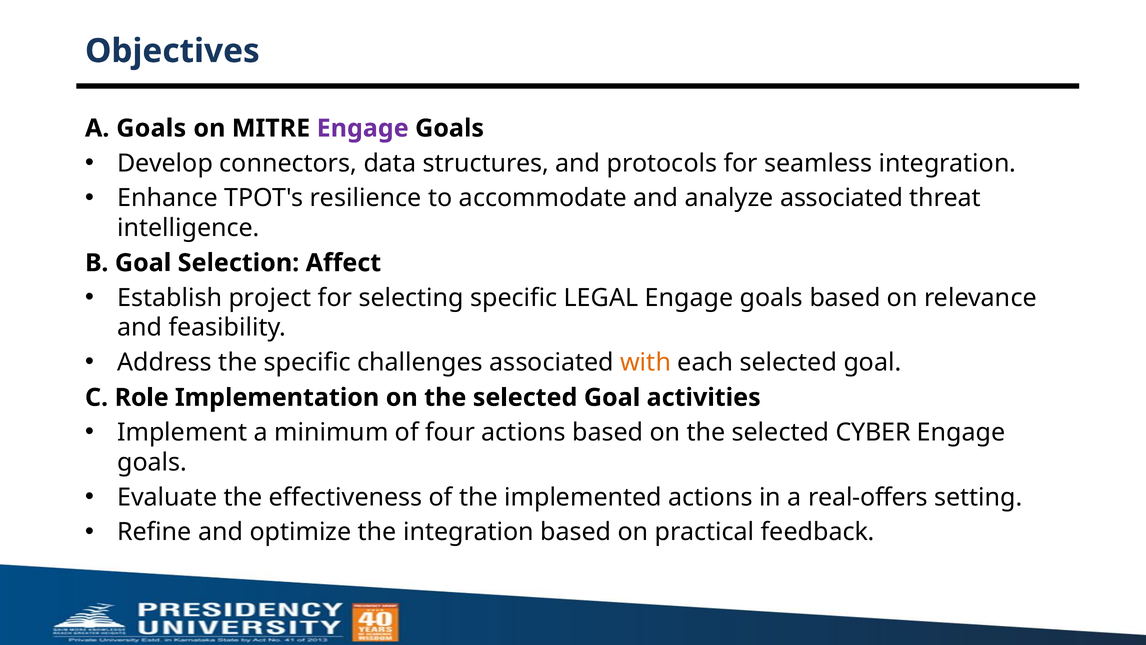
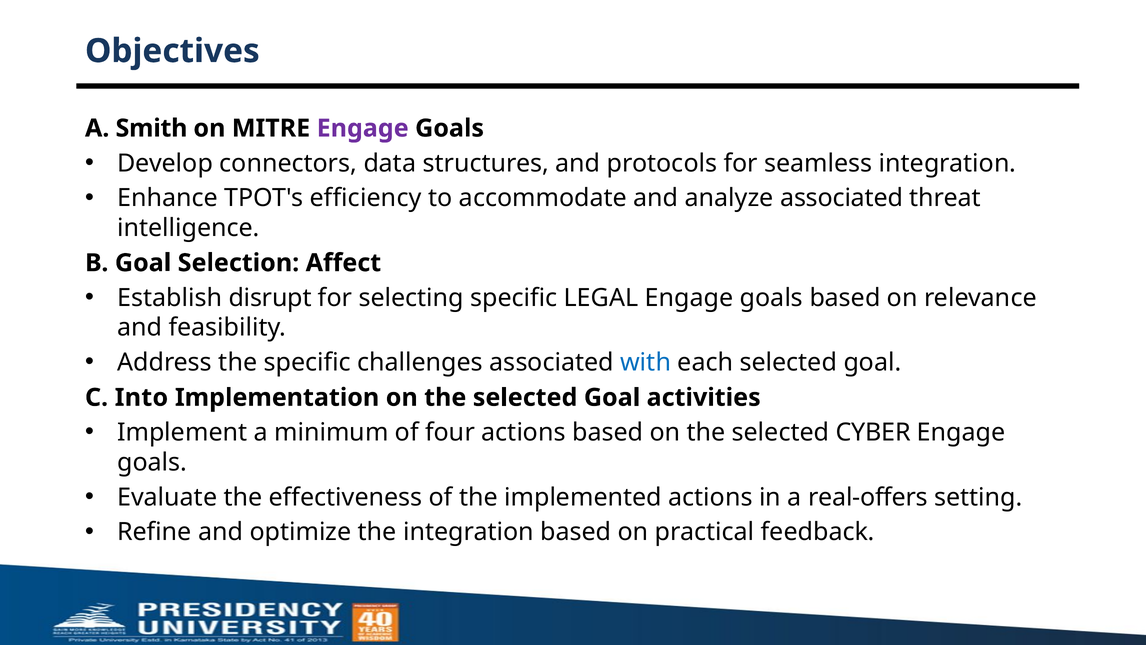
A Goals: Goals -> Smith (151, 128)
resilience: resilience -> efficiency (366, 198)
project: project -> disrupt (270, 298)
with colour: orange -> blue (646, 362)
Role: Role -> Into (141, 397)
